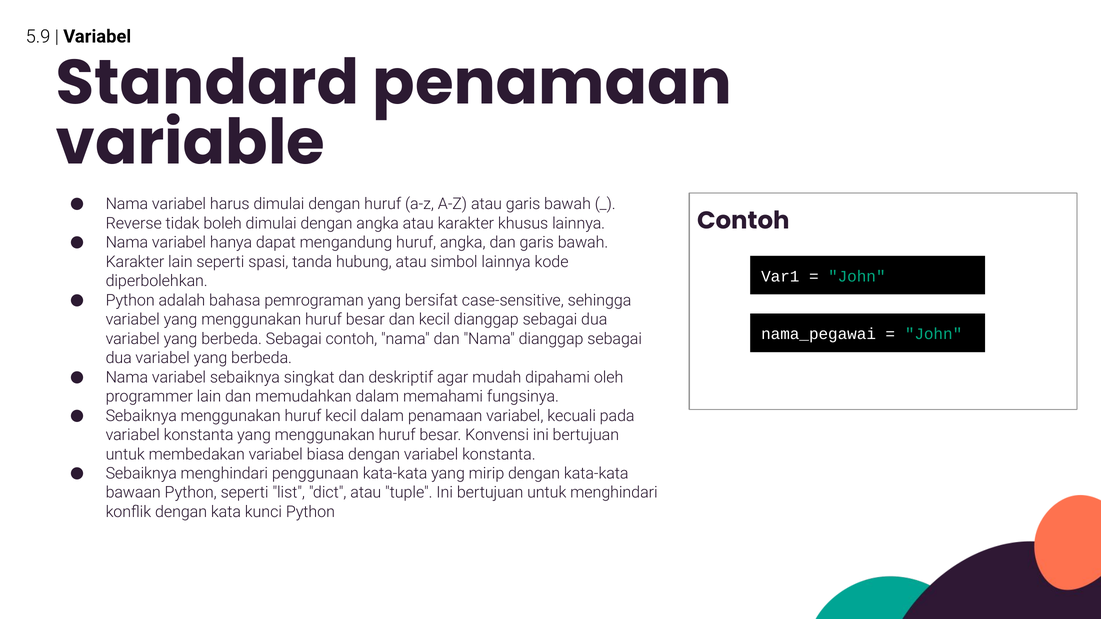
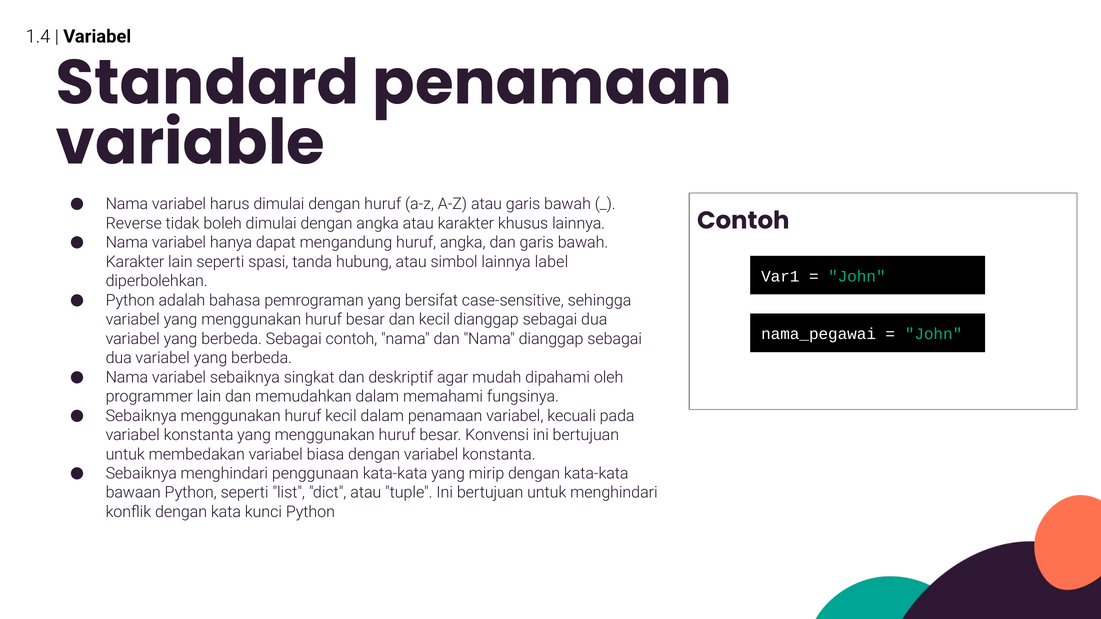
5.9: 5.9 -> 1.4 (38, 36)
kode: kode -> label (551, 262)
